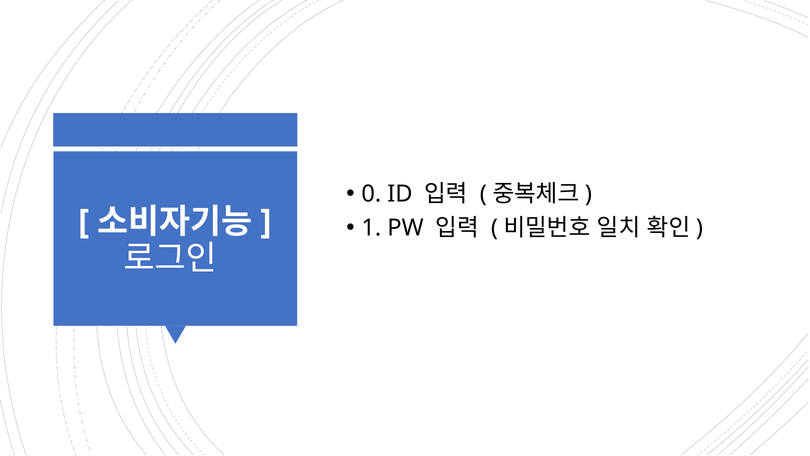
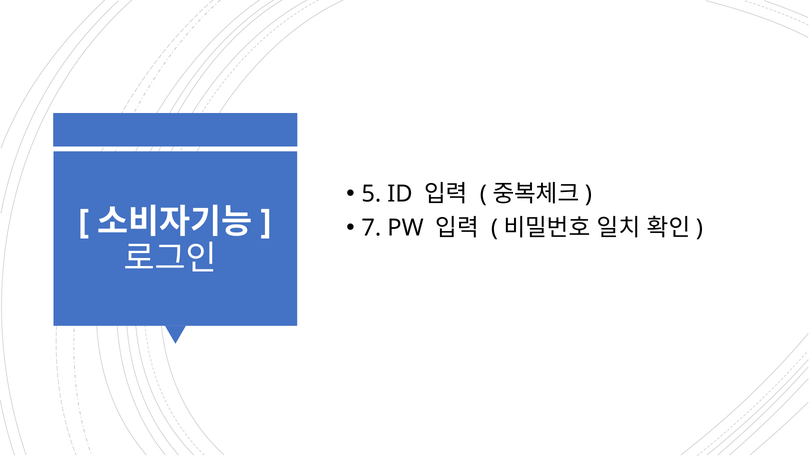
0: 0 -> 5 (371, 194)
1: 1 -> 7 (371, 228)
